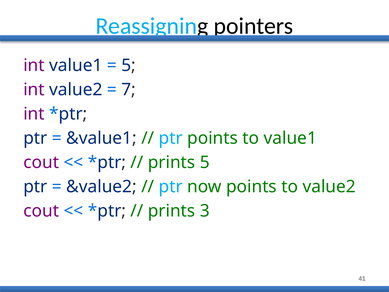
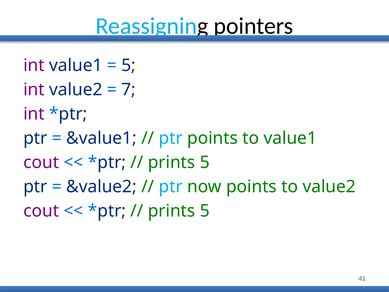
3: 3 -> 5 (205, 211)
